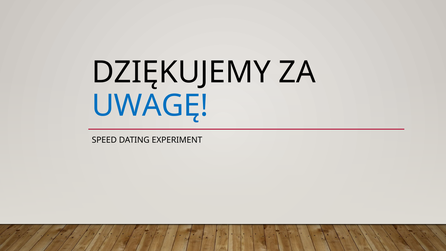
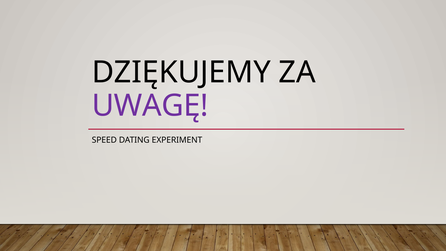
UWAGĘ colour: blue -> purple (150, 106)
